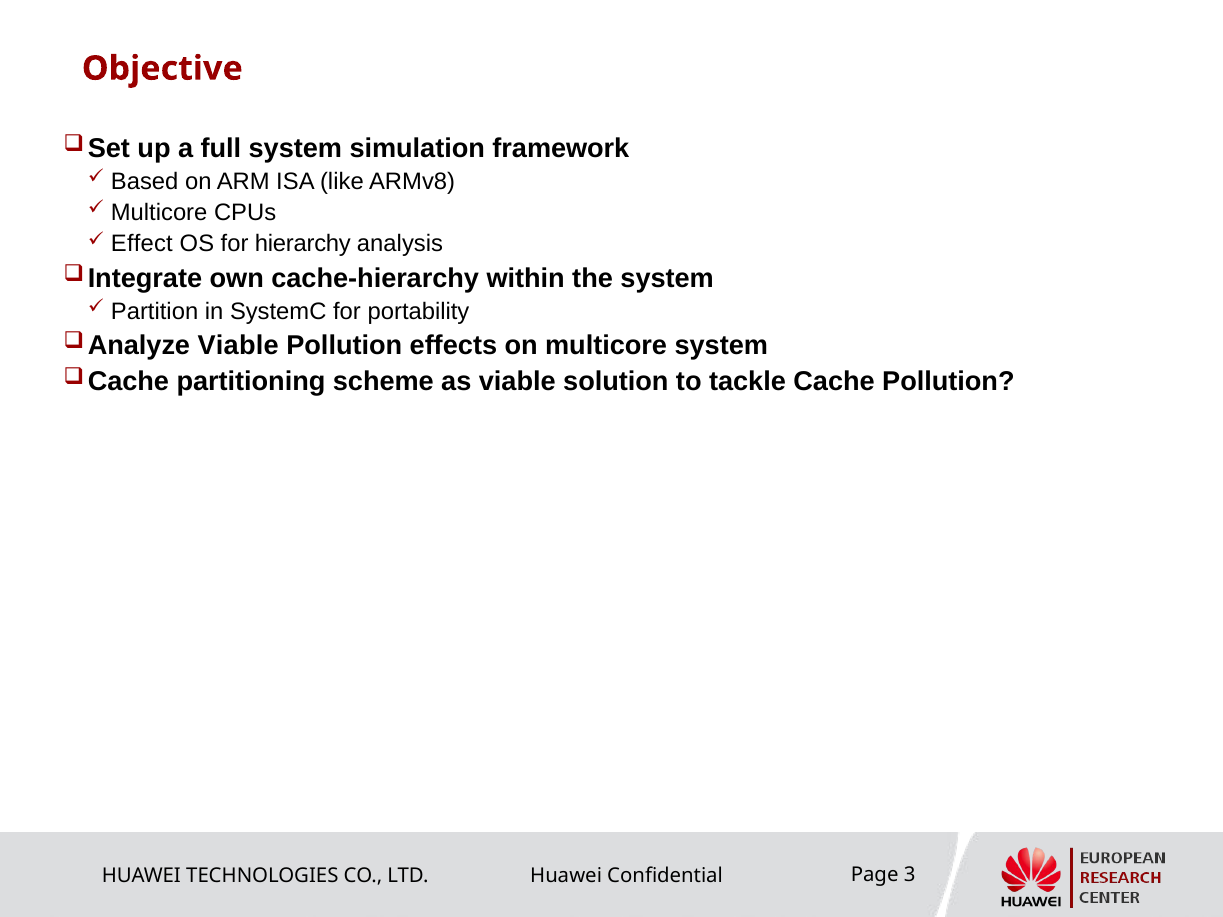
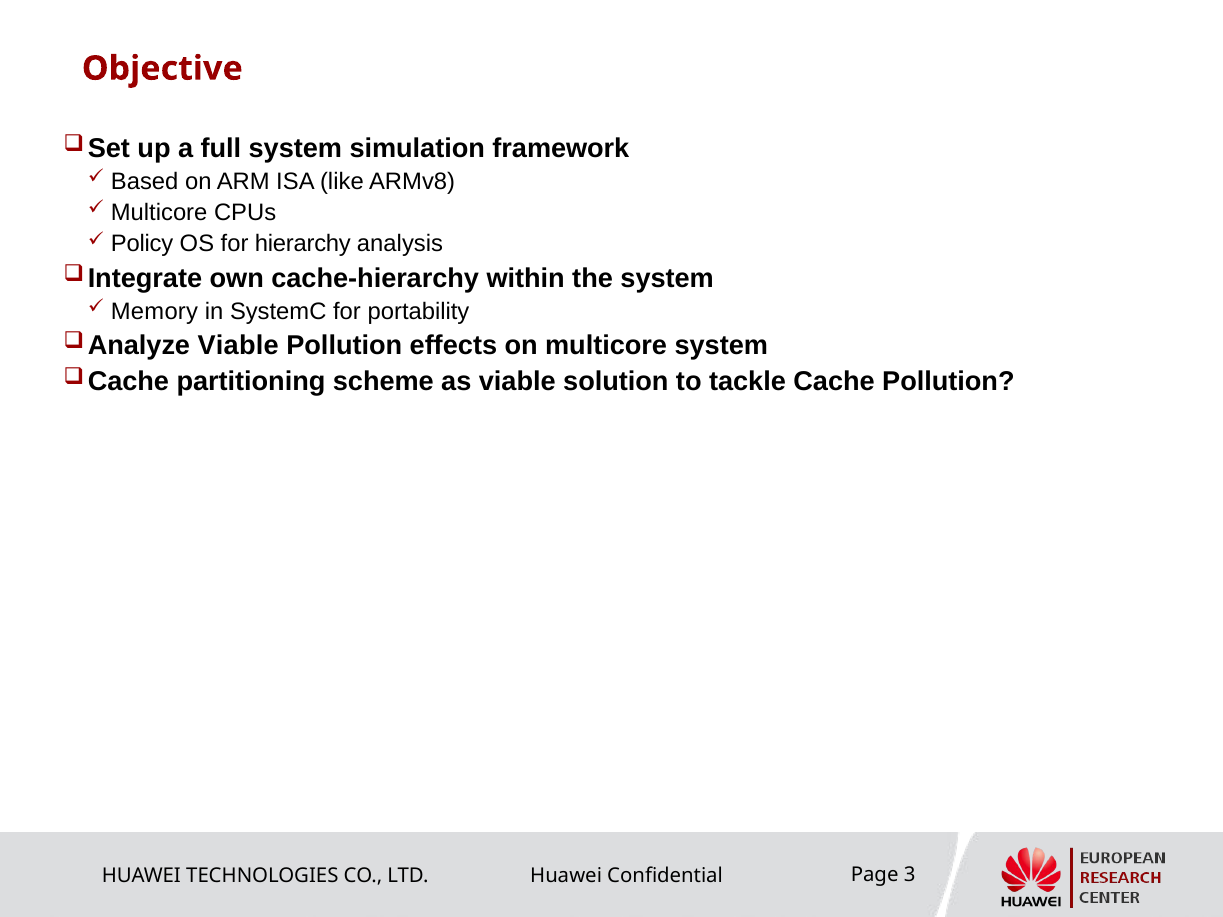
Effect: Effect -> Policy (142, 244)
Partition: Partition -> Memory (154, 311)
